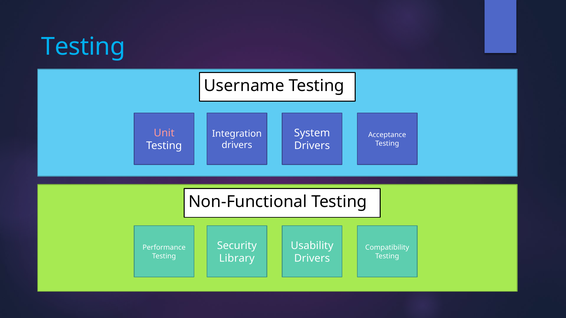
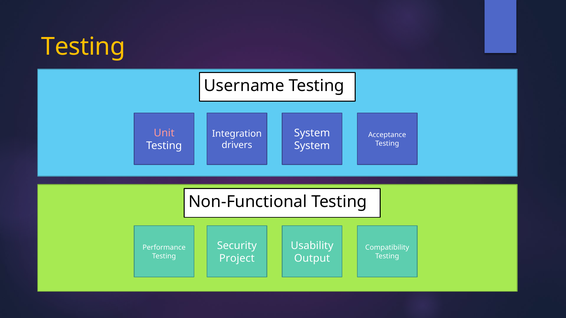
Testing colour: light blue -> yellow (83, 47)
Drivers: Drivers -> System (312, 146)
Library: Library -> Project (237, 259)
Drivers: Drivers -> Output (312, 259)
